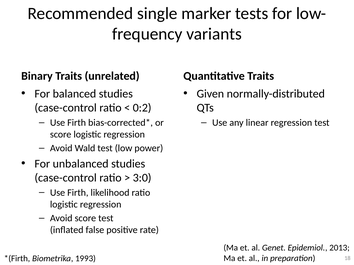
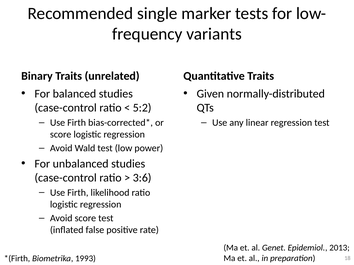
0:2: 0:2 -> 5:2 (142, 108)
3:0: 3:0 -> 3:6 (142, 178)
